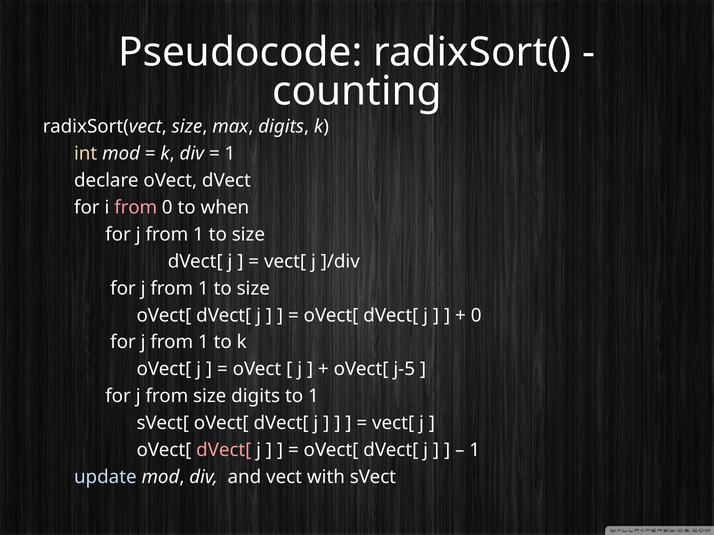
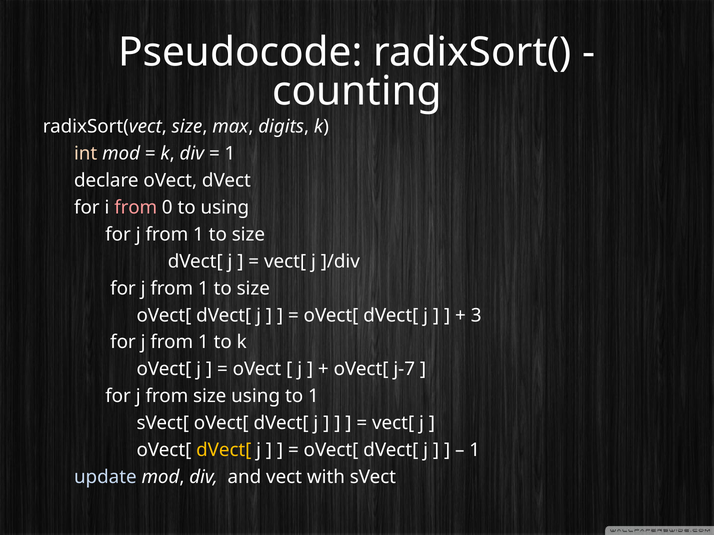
to when: when -> using (225, 208)
0: 0 -> 3 (476, 316)
j-5: j-5 -> j-7 (404, 370)
size digits: digits -> using (256, 396)
dVect[ colour: pink -> yellow (224, 450)
